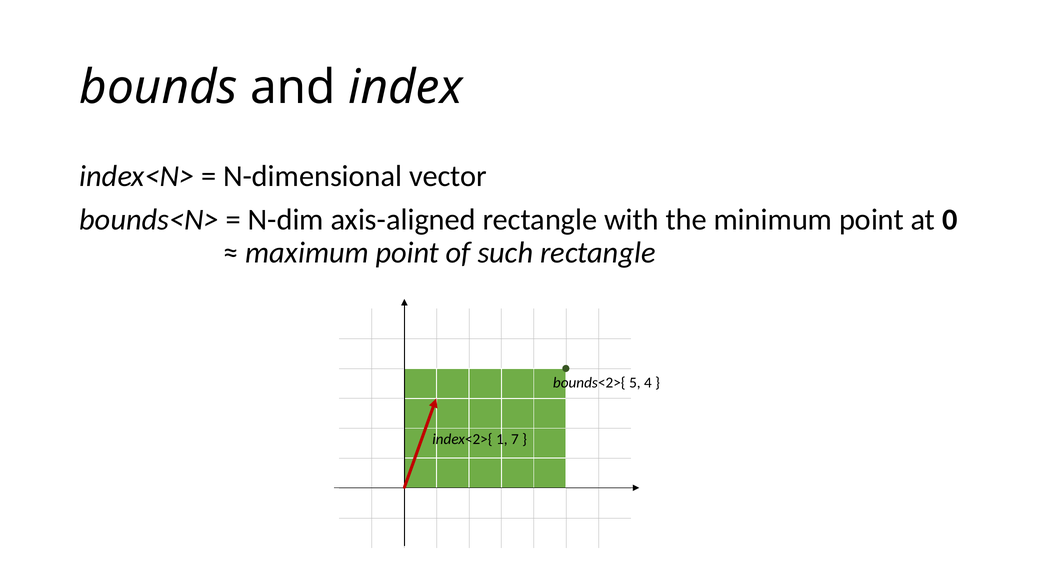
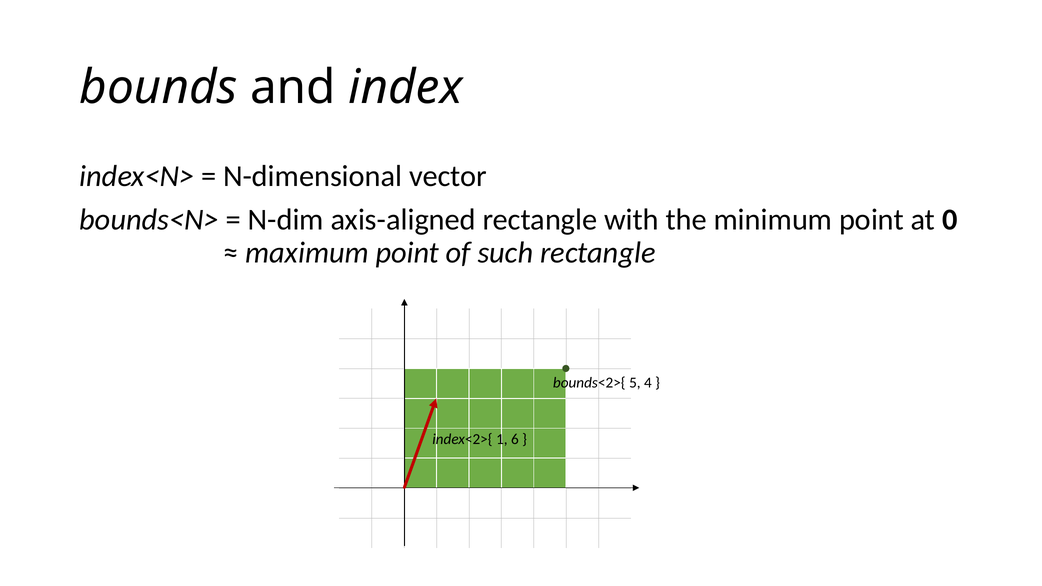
7: 7 -> 6 (515, 439)
